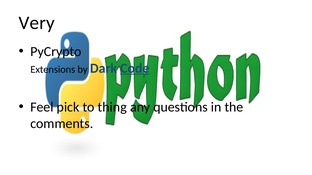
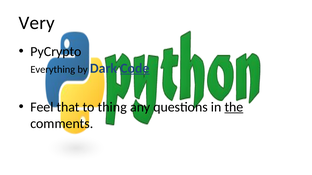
Extensions: Extensions -> Everything (53, 70)
pick: pick -> that (68, 107)
the underline: none -> present (234, 107)
